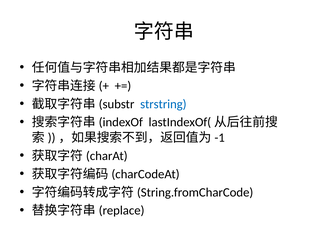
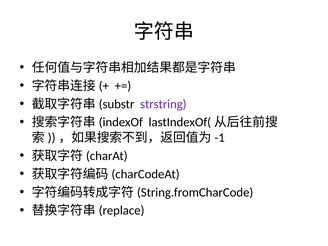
strstring colour: blue -> purple (163, 104)
